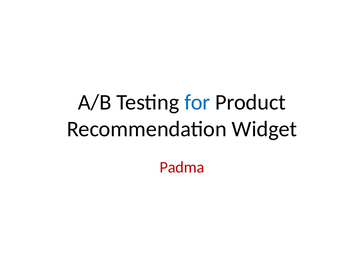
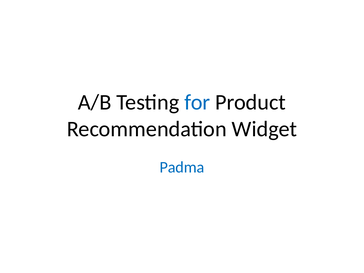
Padma colour: red -> blue (182, 167)
